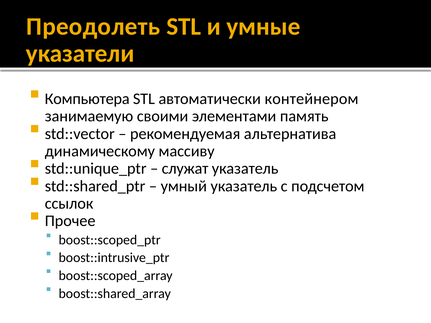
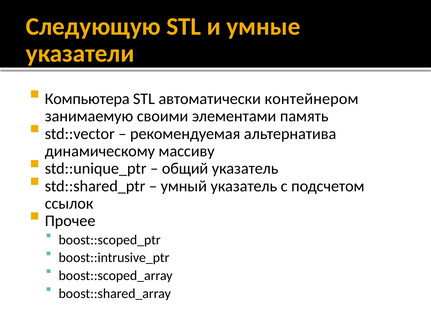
Преодолеть: Преодолеть -> Следующую (93, 27)
служат: служат -> общий (185, 169)
